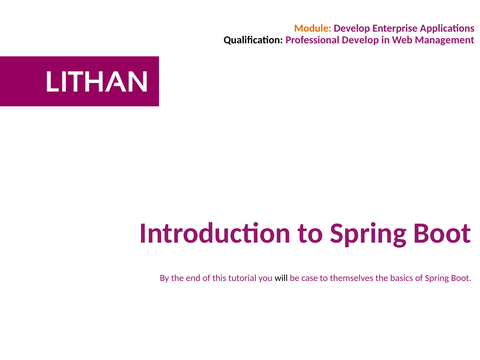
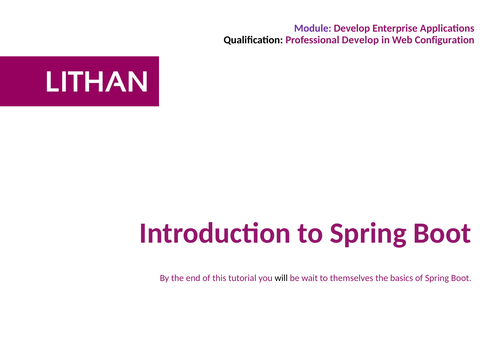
Module colour: orange -> purple (313, 28)
Management: Management -> Configuration (445, 40)
case: case -> wait (310, 278)
